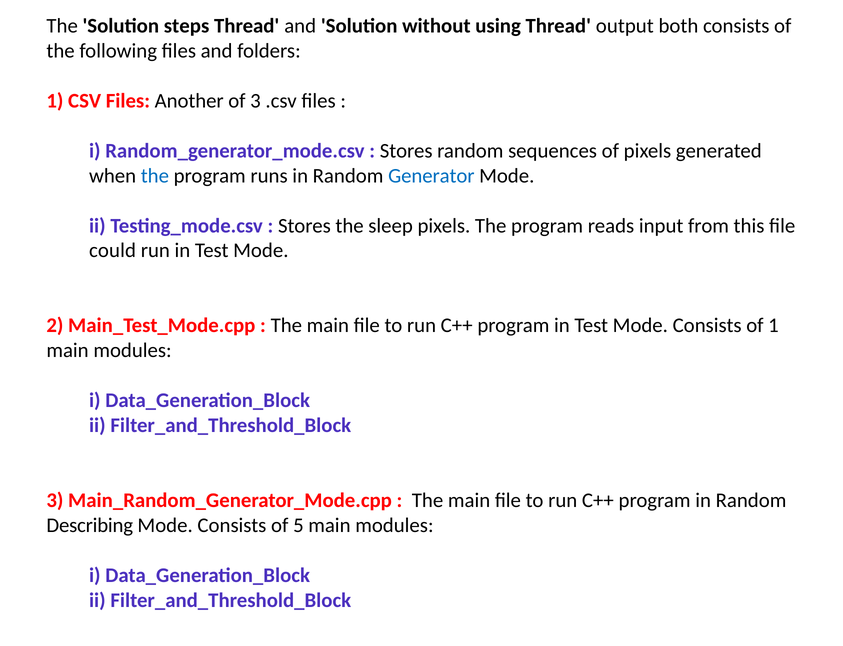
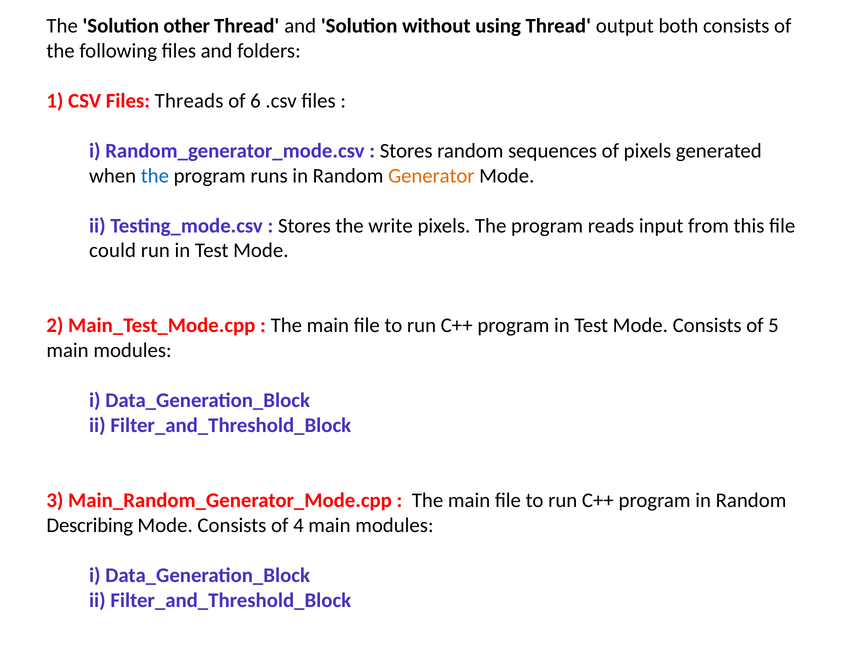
steps: steps -> other (187, 26)
Another: Another -> Threads (189, 101)
of 3: 3 -> 6 (256, 101)
Generator colour: blue -> orange (431, 176)
sleep: sleep -> write (391, 226)
of 1: 1 -> 5 (774, 326)
5: 5 -> 4 (298, 525)
